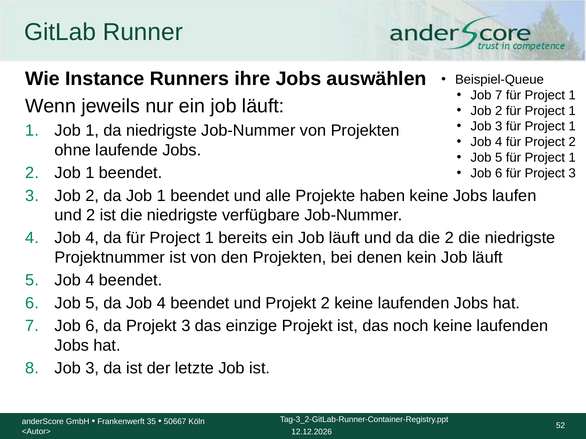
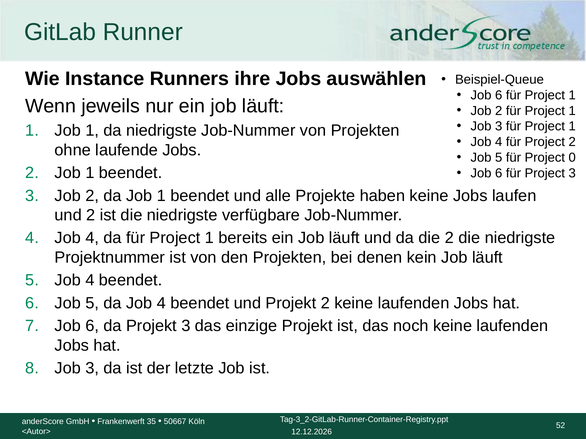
7: 7 -> 6 (499, 95)
5 für Project 1: 1 -> 0 (572, 158)
